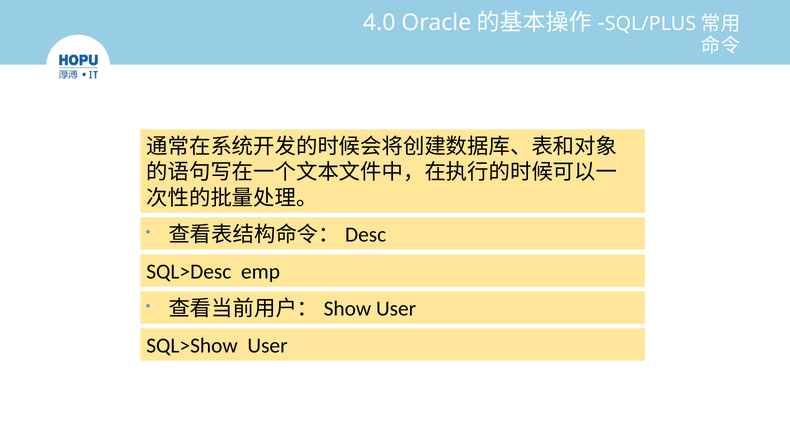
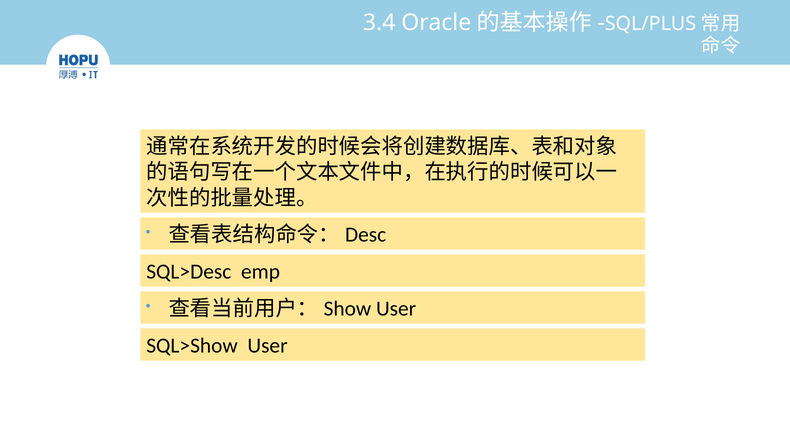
4.0: 4.0 -> 3.4 (379, 23)
